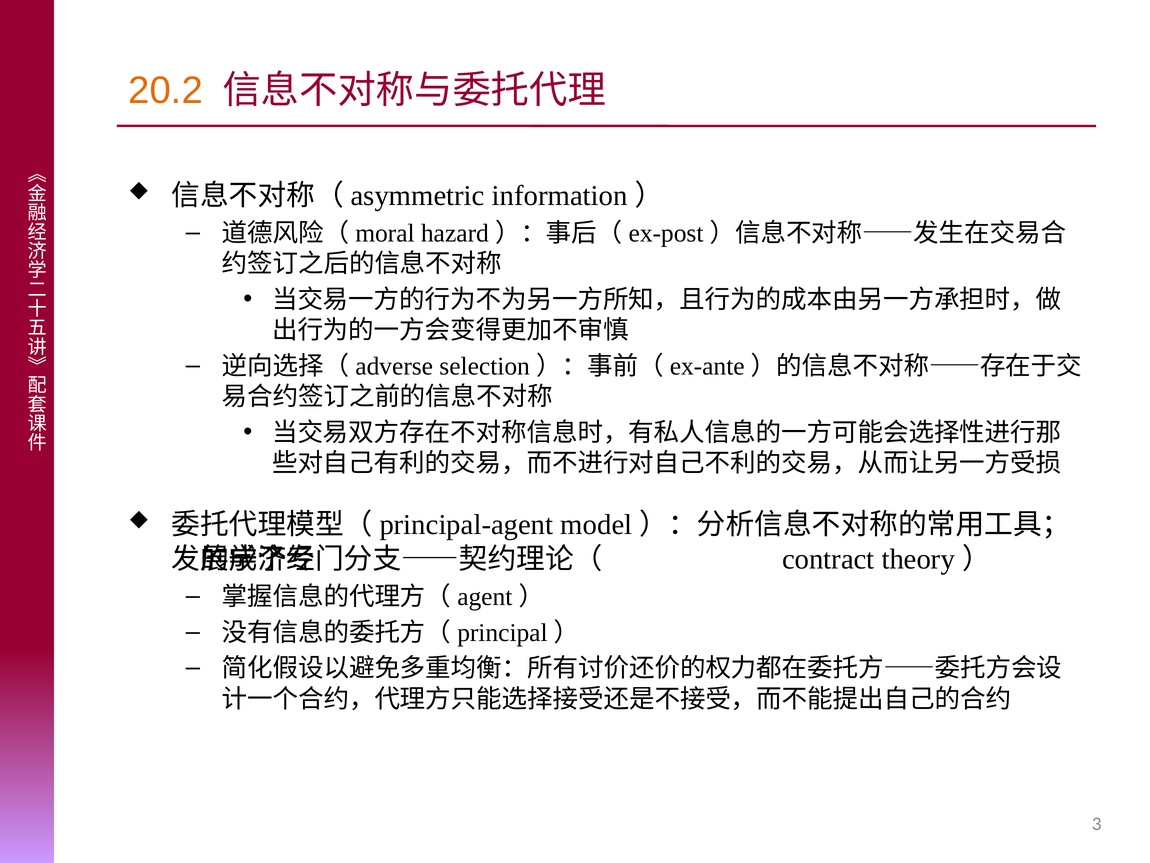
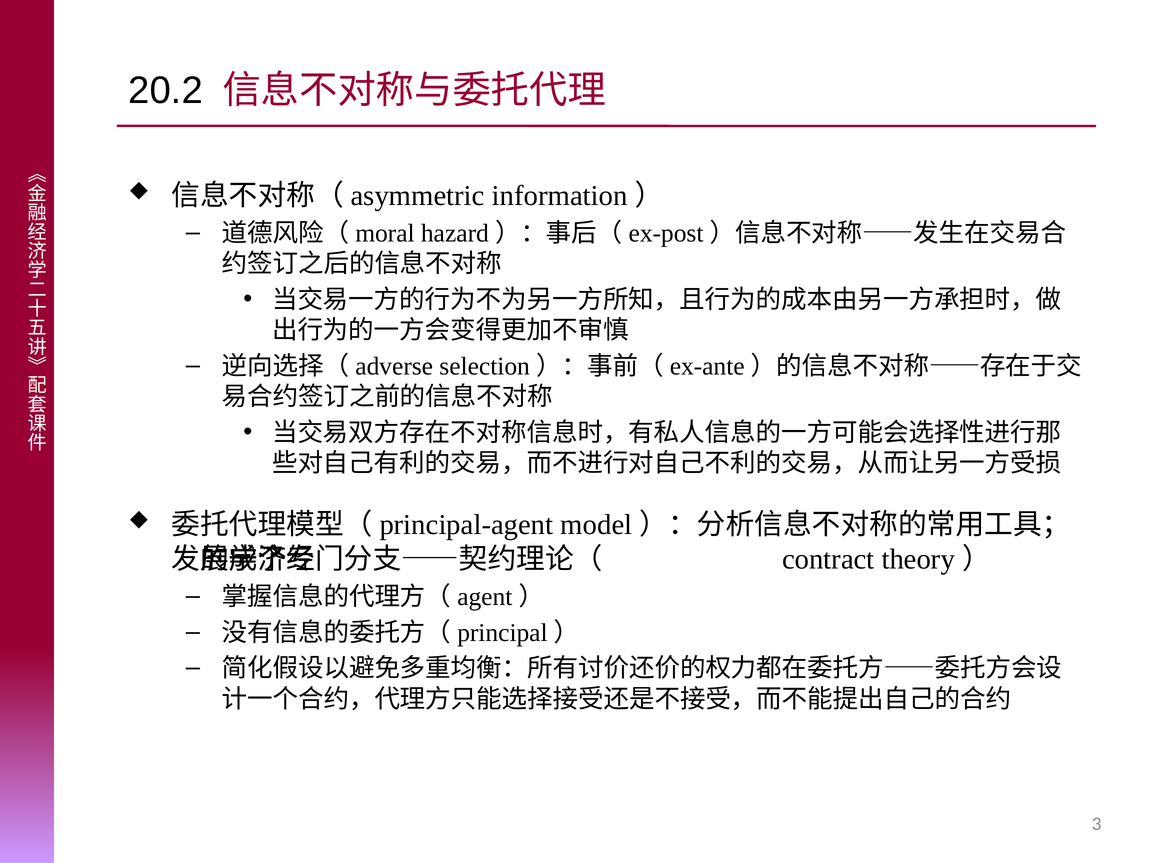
20.2 colour: orange -> black (166, 91)
